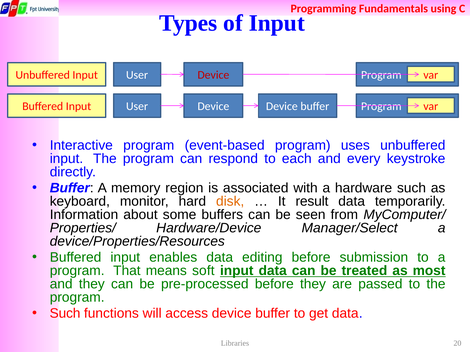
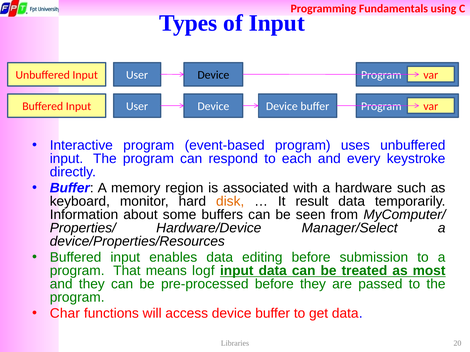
Device colour: red -> black (213, 75)
soft: soft -> logf (203, 271)
Such: Such -> Char (65, 314)
